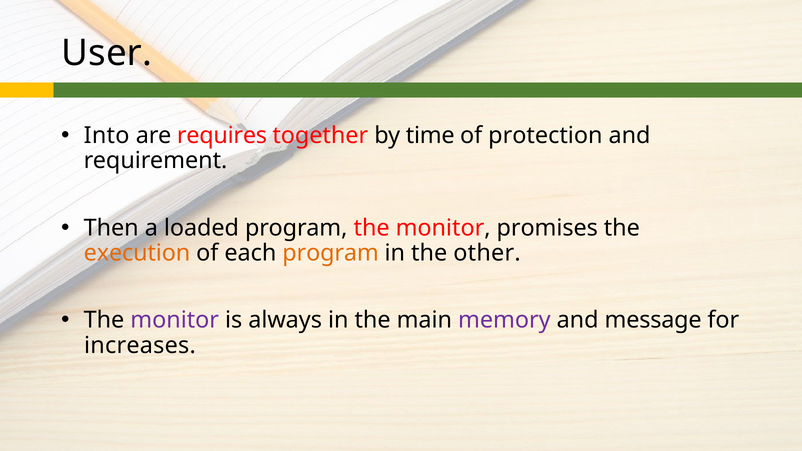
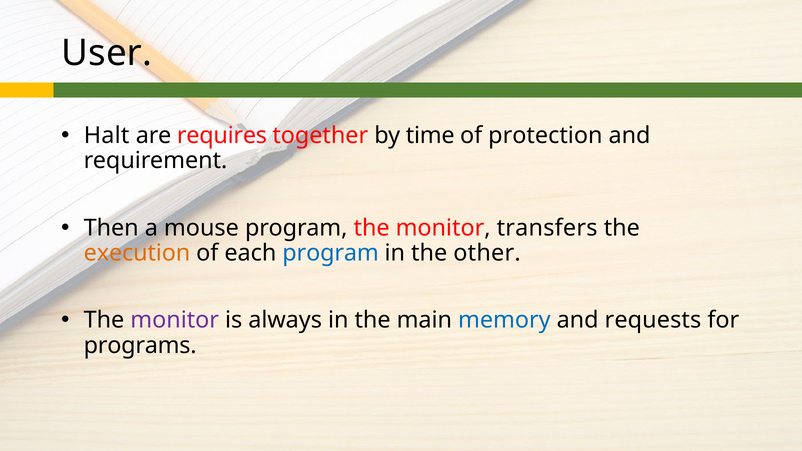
Into: Into -> Halt (107, 136)
loaded: loaded -> mouse (201, 228)
promises: promises -> transfers (547, 228)
program colour: orange -> blue (331, 253)
memory colour: purple -> blue (504, 320)
message: message -> requests (653, 320)
increases: increases -> programs (140, 345)
